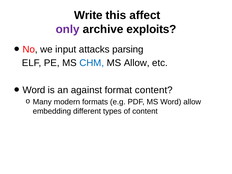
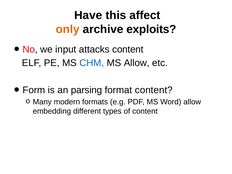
Write: Write -> Have (88, 15)
only colour: purple -> orange (68, 29)
attacks parsing: parsing -> content (128, 49)
Word: Word -> Form (34, 90)
against: against -> parsing (87, 90)
